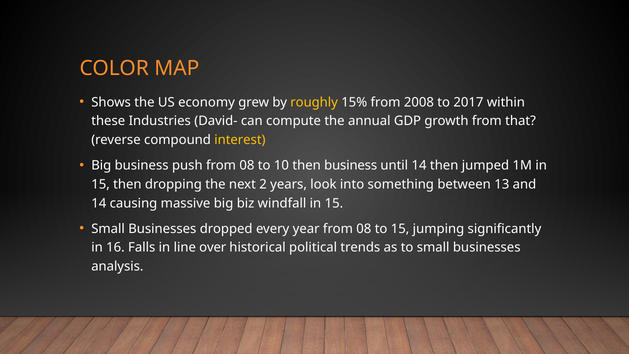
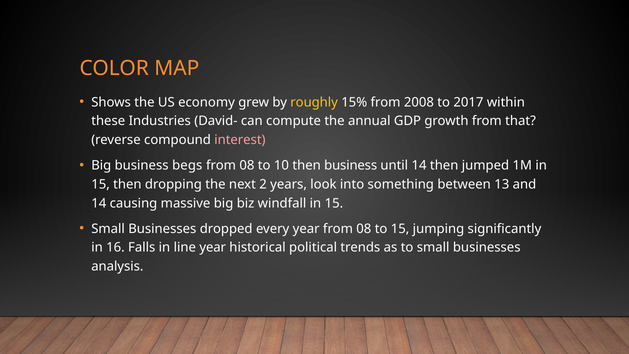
interest colour: yellow -> pink (240, 140)
push: push -> begs (187, 165)
line over: over -> year (213, 248)
